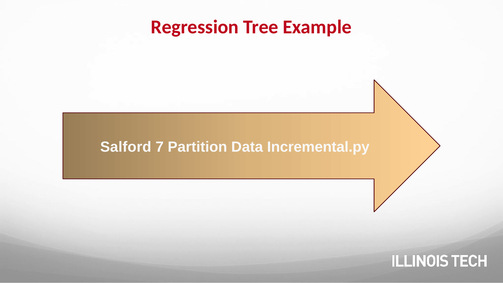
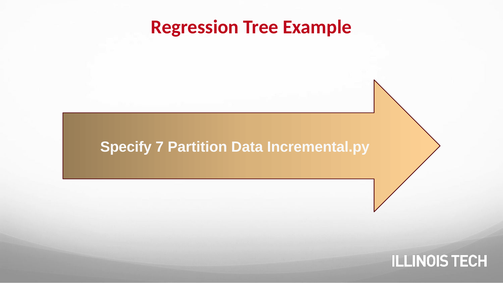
Salford: Salford -> Specify (126, 147)
